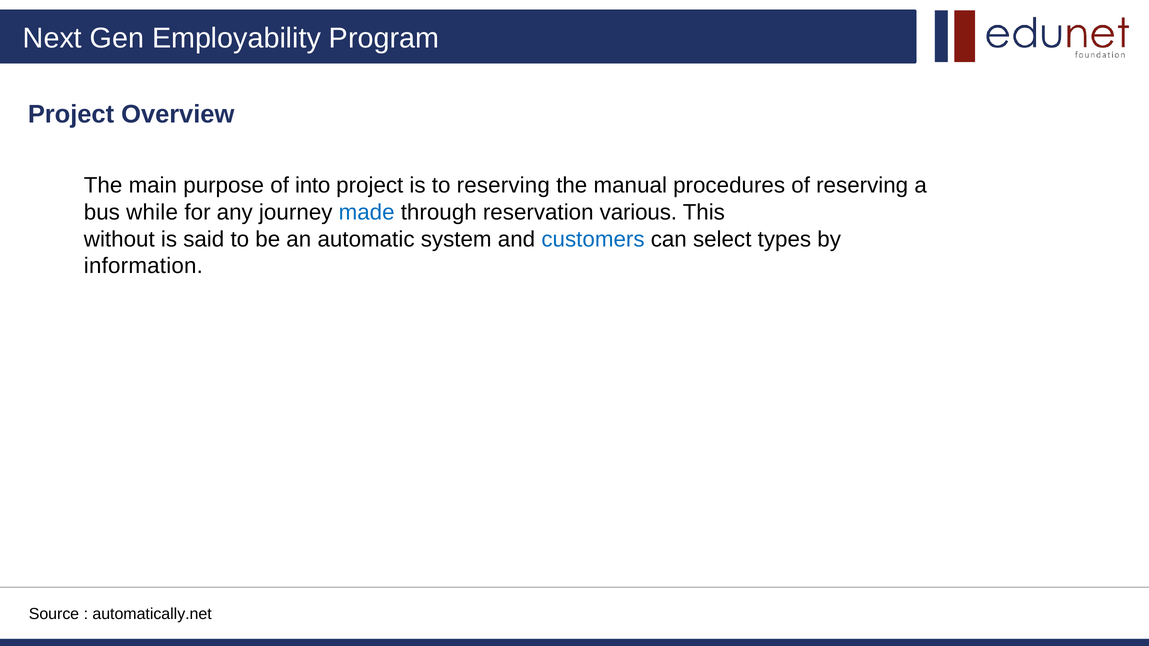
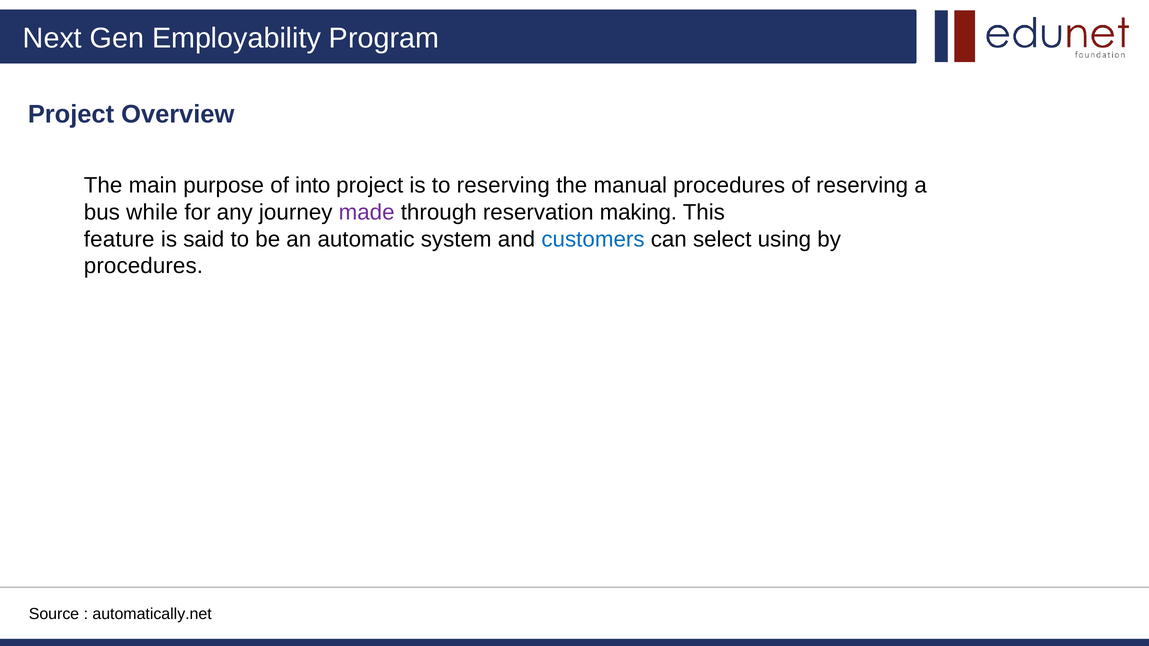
made colour: blue -> purple (367, 212)
various: various -> making (638, 212)
without: without -> feature (119, 239)
types: types -> using (784, 239)
information: information -> procedures (143, 266)
